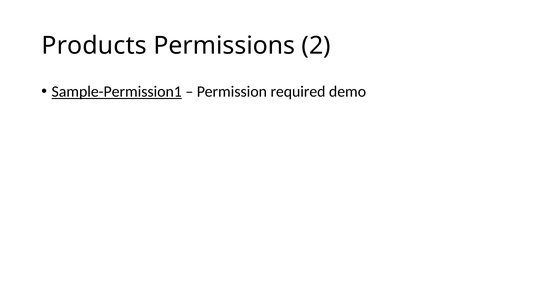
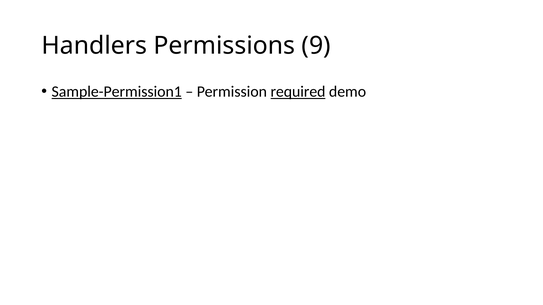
Products: Products -> Handlers (94, 46)
2: 2 -> 9 (316, 46)
required underline: none -> present (298, 92)
